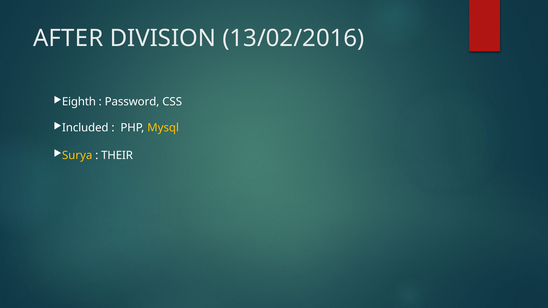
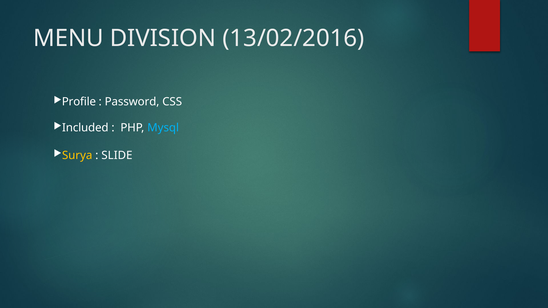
AFTER: AFTER -> MENU (68, 38)
Eighth: Eighth -> Profile (79, 102)
Mysql colour: yellow -> light blue (163, 128)
THEIR: THEIR -> SLIDE (117, 155)
